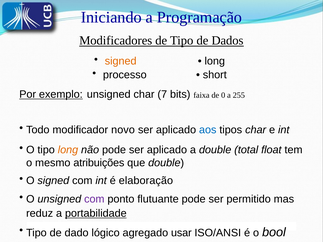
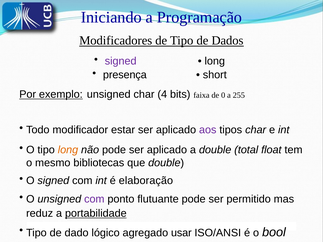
signed colour: orange -> purple (121, 61)
processo: processo -> presença (125, 75)
7: 7 -> 4 (162, 94)
novo: novo -> estar (123, 130)
aos colour: blue -> purple (208, 130)
atribuições: atribuições -> bibliotecas (99, 163)
